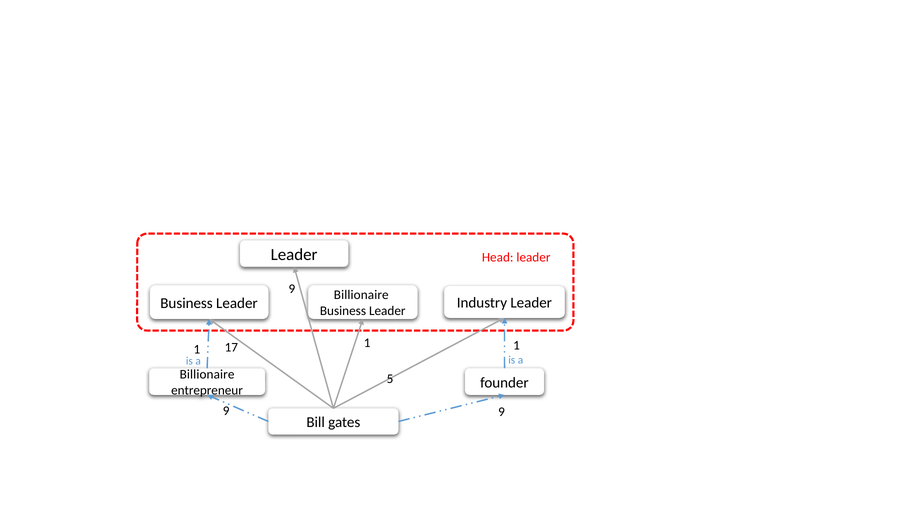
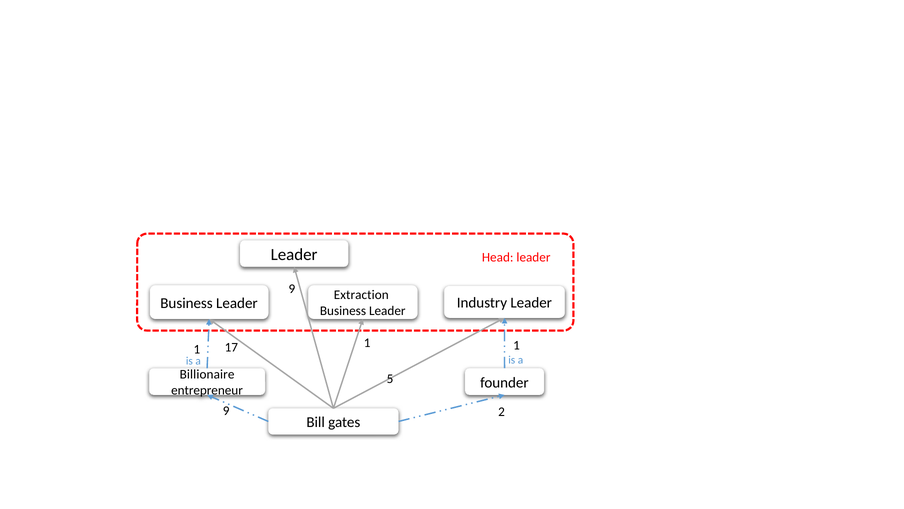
Billionaire: Billionaire -> Extraction (361, 295)
9 9: 9 -> 2 (502, 411)
